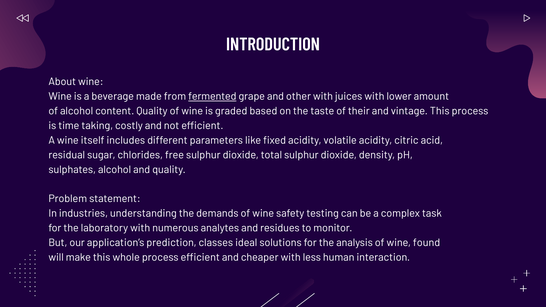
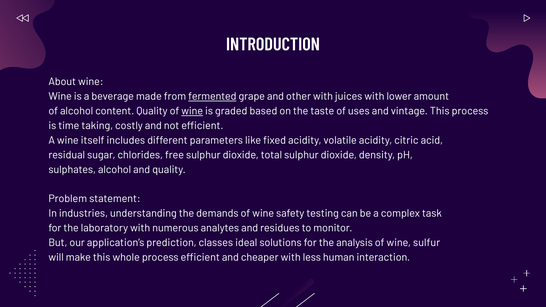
wine underline: none -> present (192, 111)
their: their -> uses (359, 111)
found: found -> sulfur (427, 243)
